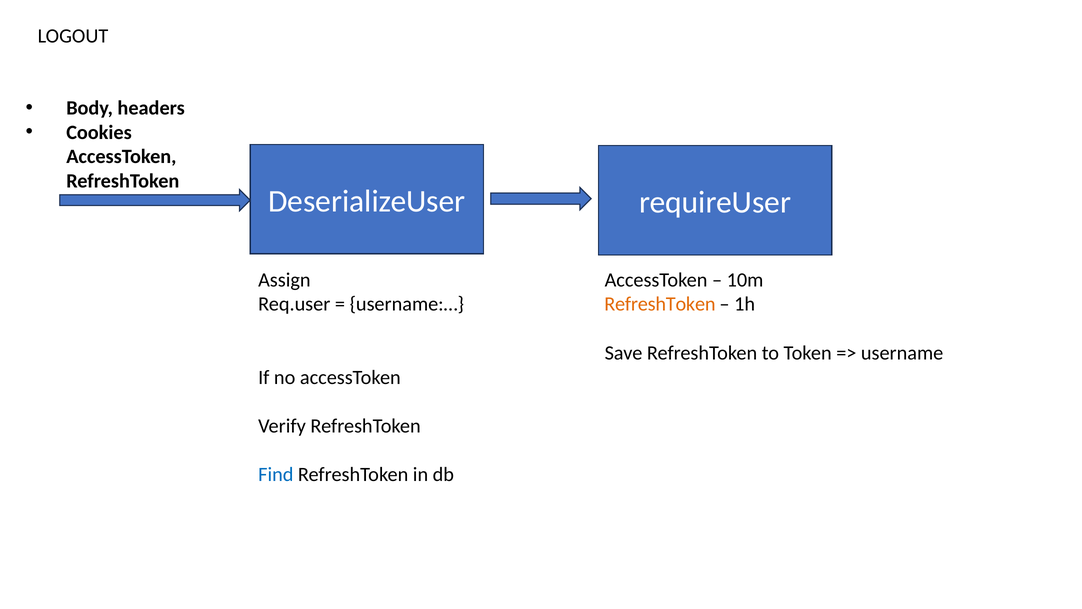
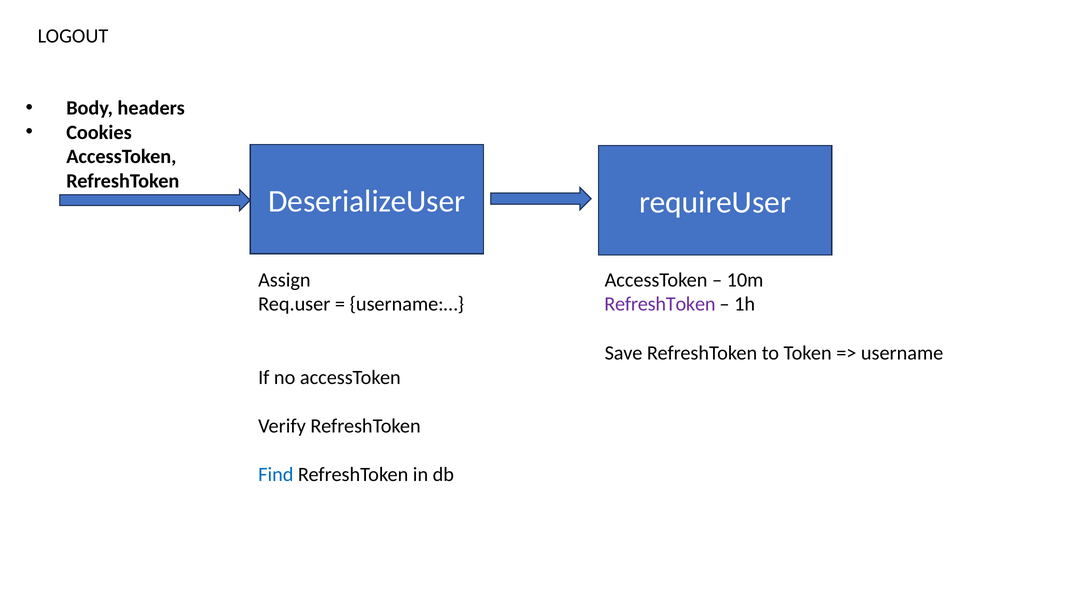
RefreshToken colour: orange -> purple (660, 304)
